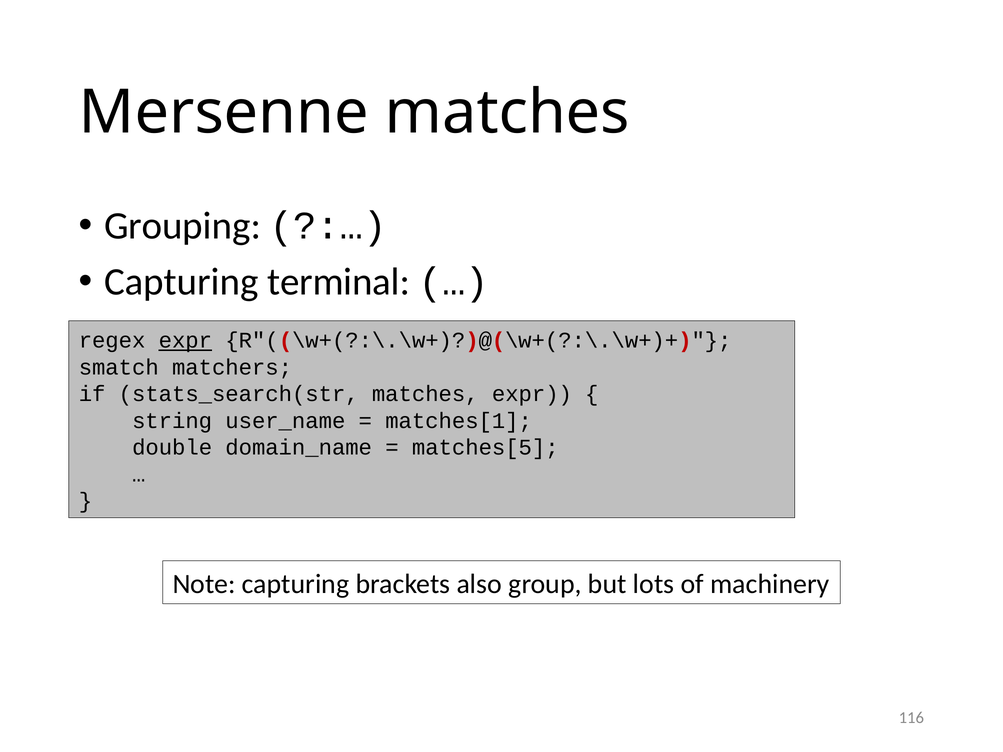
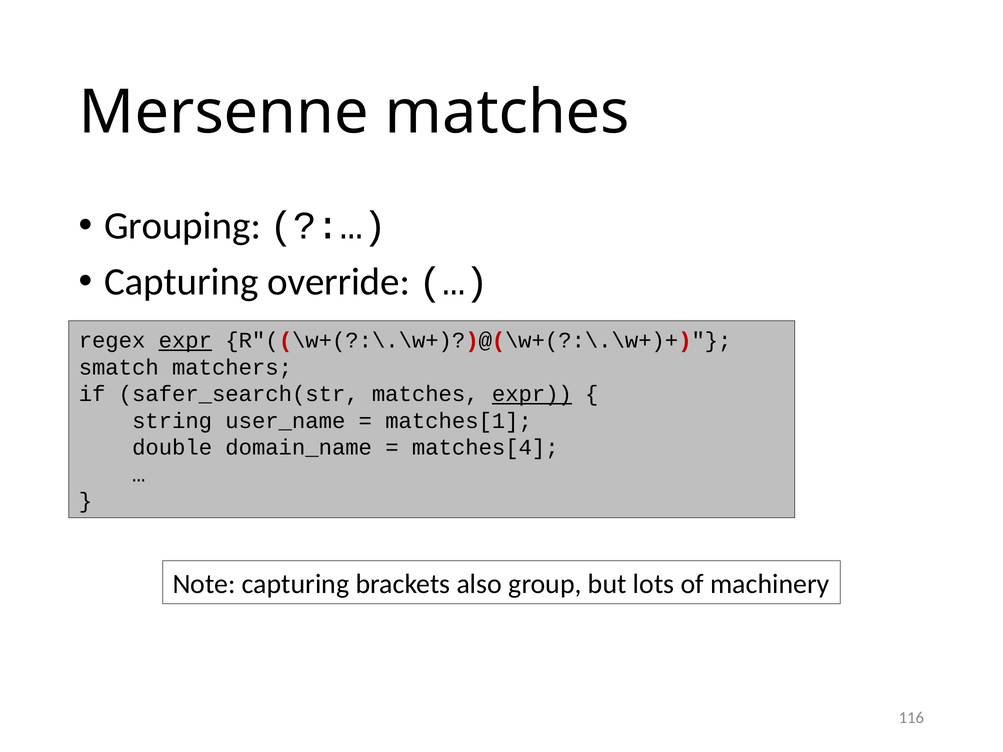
terminal: terminal -> override (339, 282)
stats_search(str: stats_search(str -> safer_search(str (239, 394)
expr underline: none -> present (532, 394)
matches[5: matches[5 -> matches[4 (485, 448)
